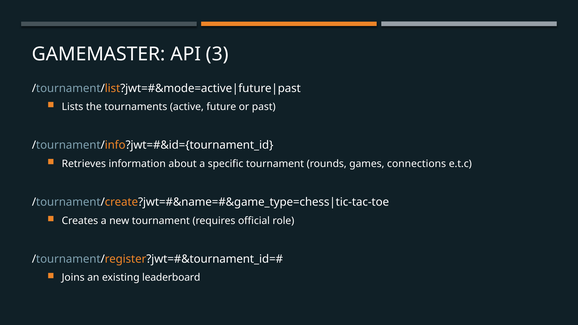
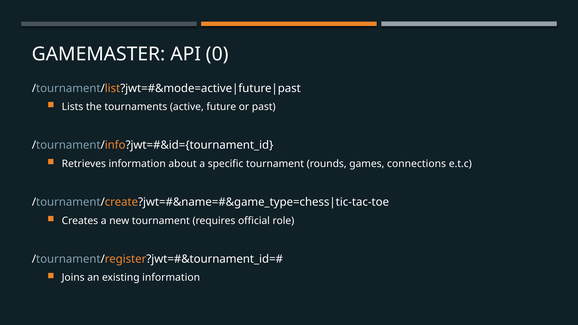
3: 3 -> 0 (217, 54)
existing leaderboard: leaderboard -> information (171, 278)
